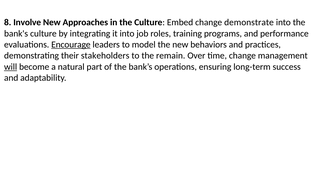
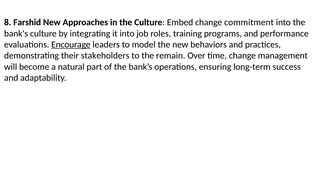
Involve: Involve -> Farshid (27, 22)
demonstrate: demonstrate -> commitment (249, 22)
will underline: present -> none (11, 67)
